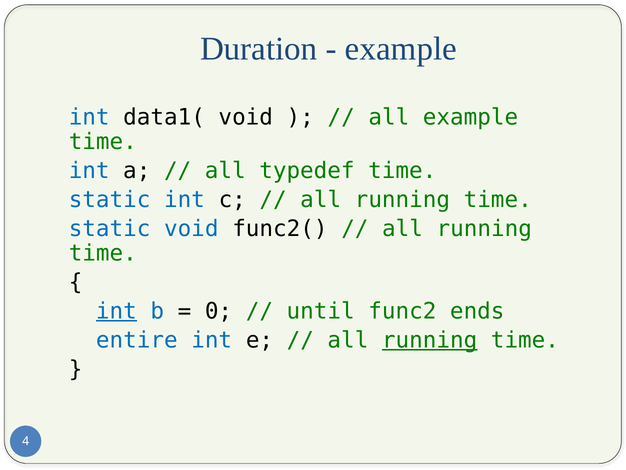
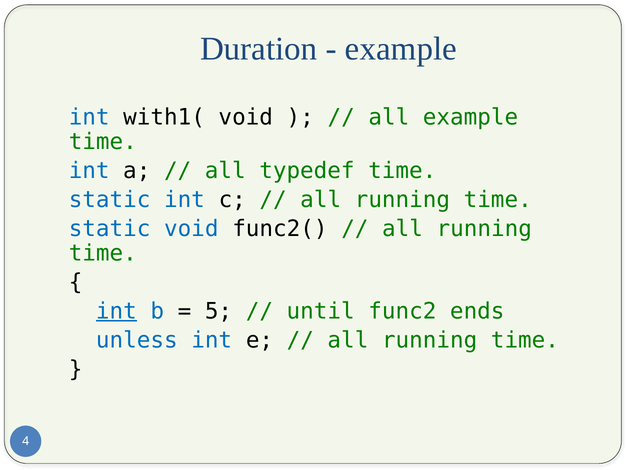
data1(: data1( -> with1( (164, 117)
0: 0 -> 5 (219, 311)
entire: entire -> unless (137, 340)
running underline: present -> none (430, 340)
